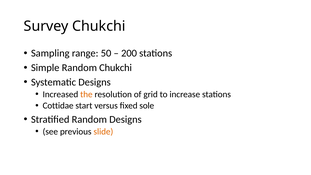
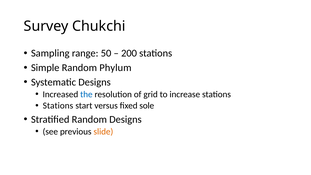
Random Chukchi: Chukchi -> Phylum (115, 68)
the colour: orange -> blue (86, 94)
Cottidae: Cottidae -> Stations (58, 106)
